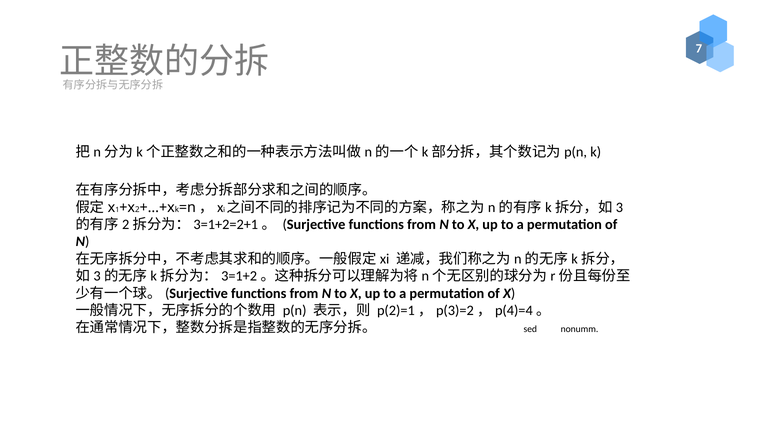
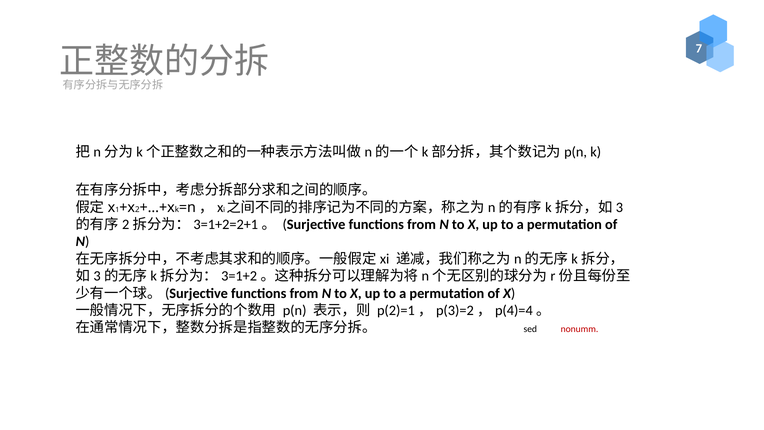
nonumm colour: black -> red (580, 329)
